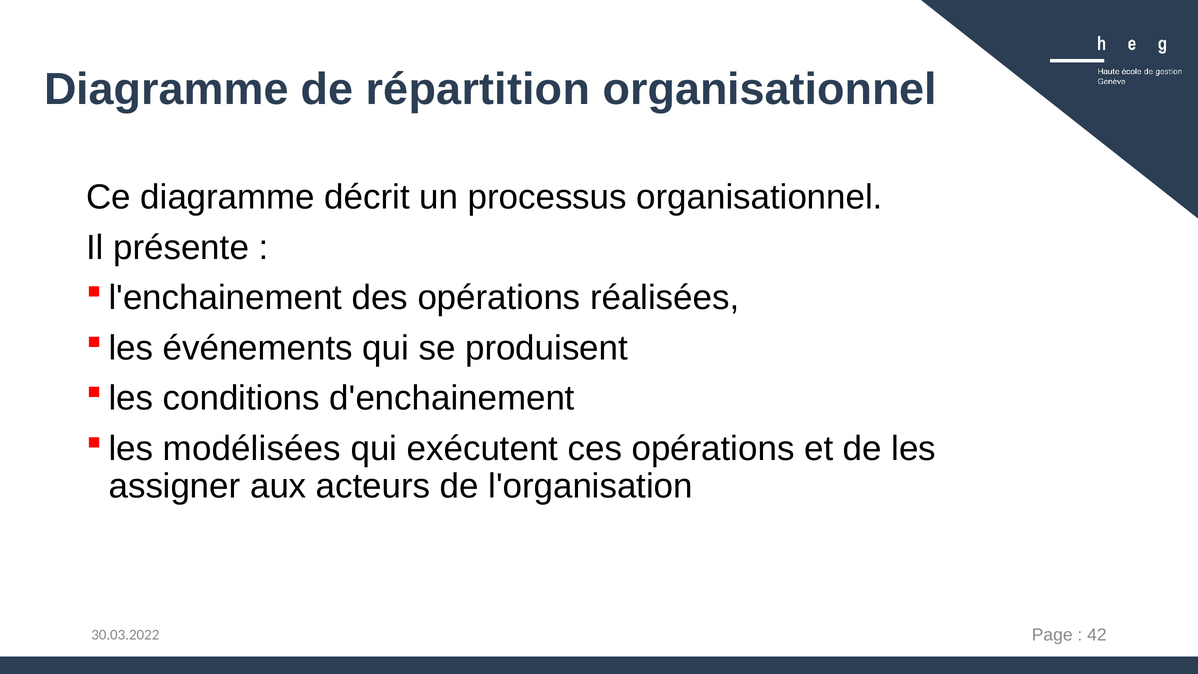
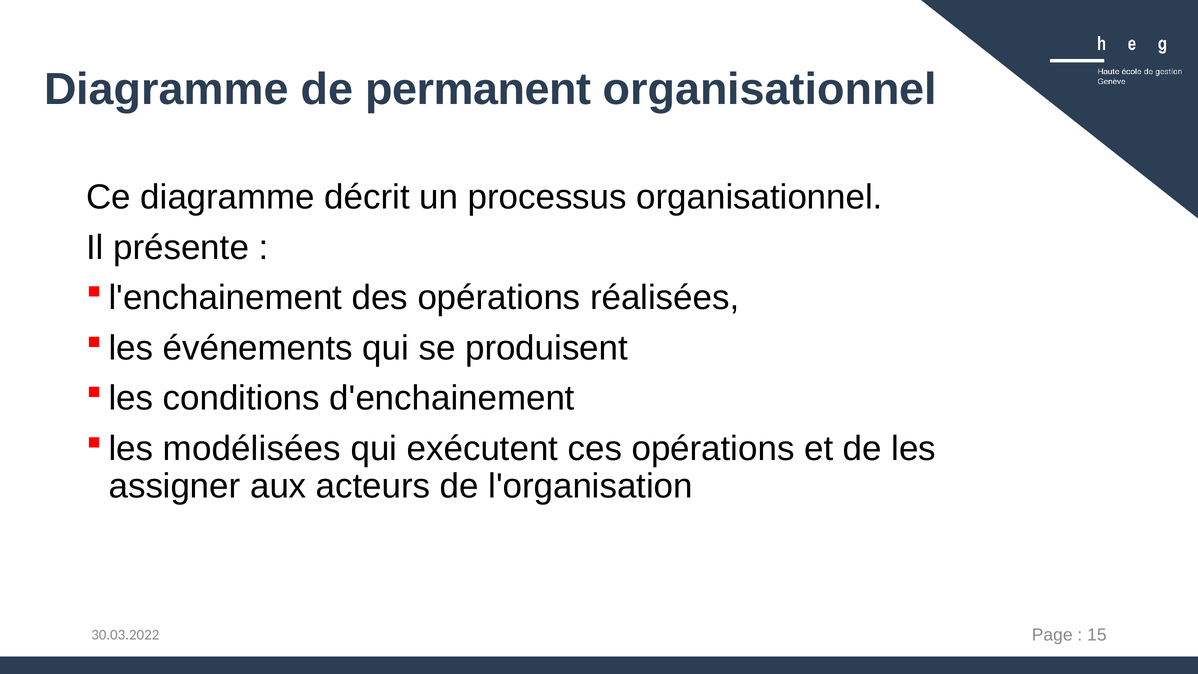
répartition: répartition -> permanent (478, 89)
42: 42 -> 15 (1097, 635)
